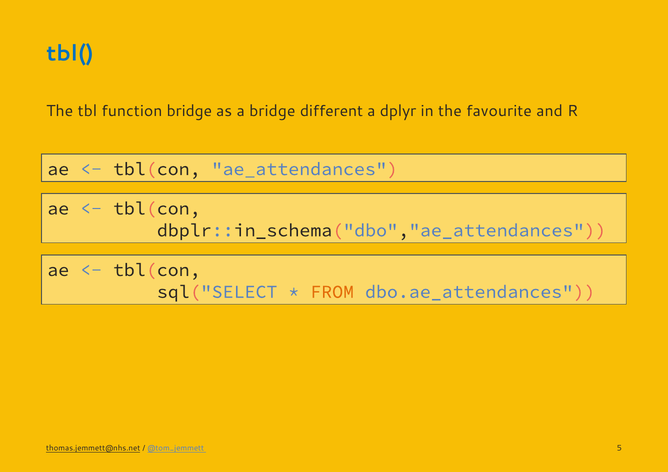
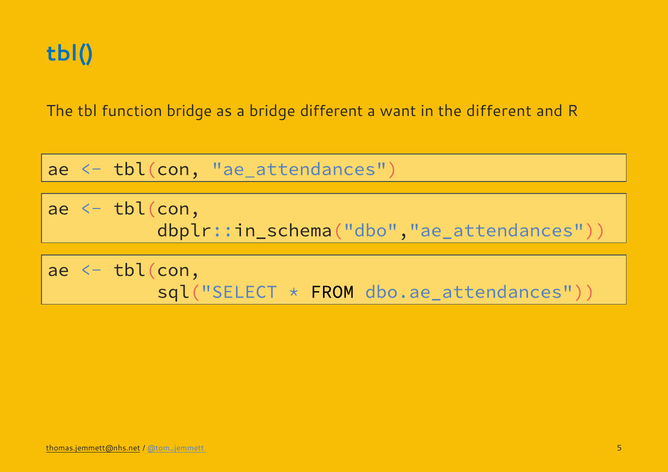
dplyr: dplyr -> want (398, 111)
the favourite: favourite -> different (499, 111)
FROM colour: orange -> black (332, 292)
